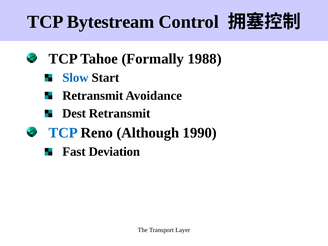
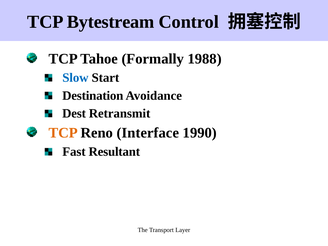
Retransmit: Retransmit -> Destination (93, 96)
TCP colour: blue -> orange (63, 133)
Although: Although -> Interface (148, 133)
Deviation: Deviation -> Resultant (114, 152)
